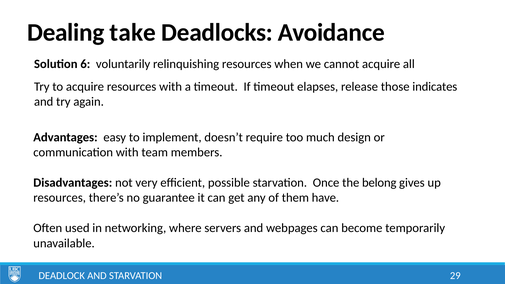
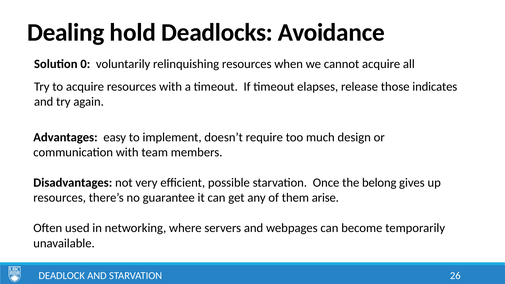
take: take -> hold (133, 33)
6: 6 -> 0 (85, 64)
have: have -> arise (325, 198)
29: 29 -> 26 (455, 276)
